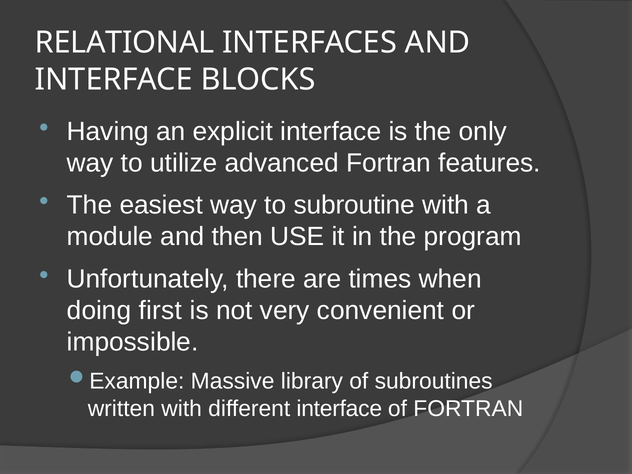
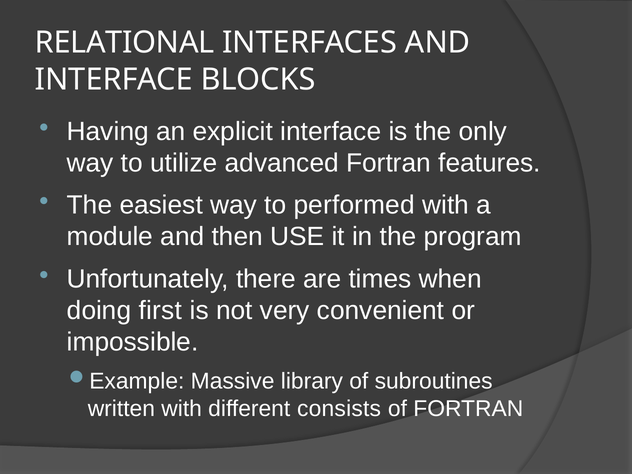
subroutine: subroutine -> performed (354, 205)
different interface: interface -> consists (339, 409)
